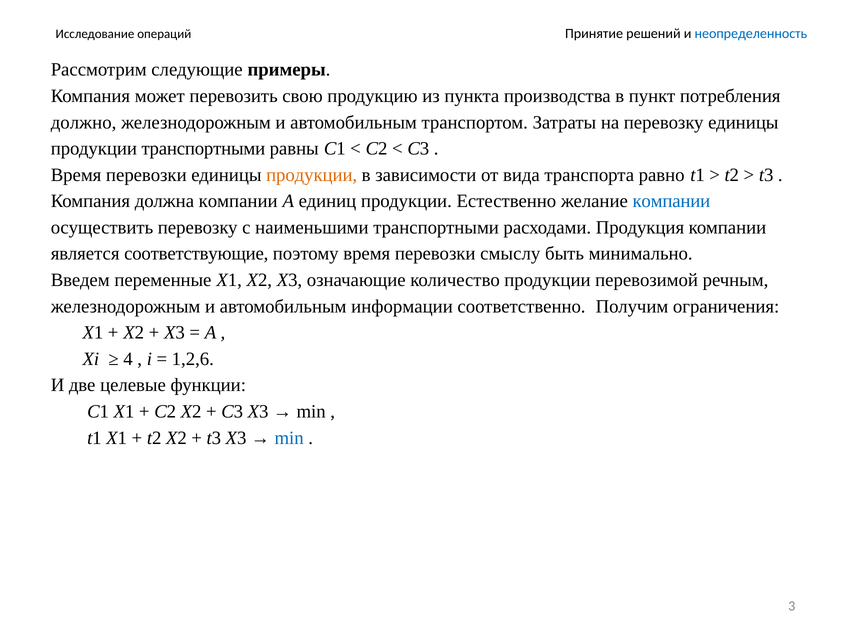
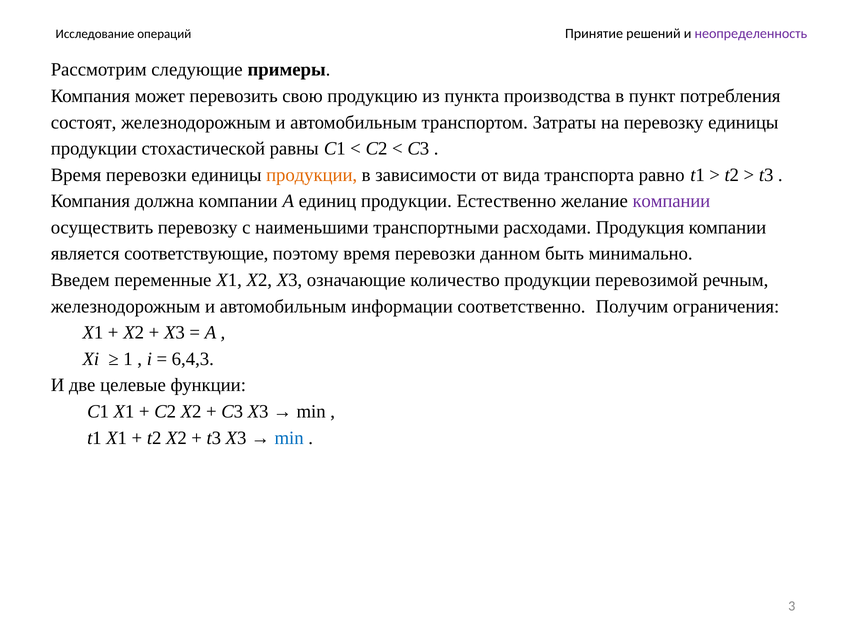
неопределенность colour: blue -> purple (751, 33)
должно: должно -> состоят (84, 122)
продукции транспортными: транспортными -> стохастической (203, 148)
компании colour: blue -> purple (671, 201)
смыслу: смыслу -> данном (510, 254)
4: 4 -> 1 (128, 359)
1,2,6: 1,2,6 -> 6,4,3 (193, 359)
